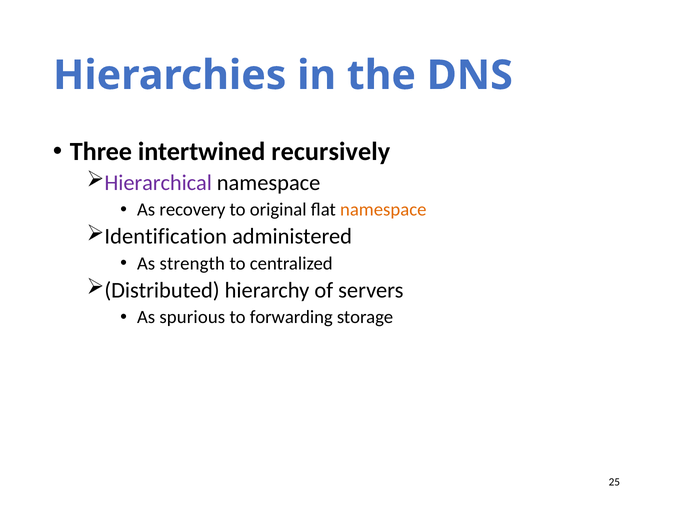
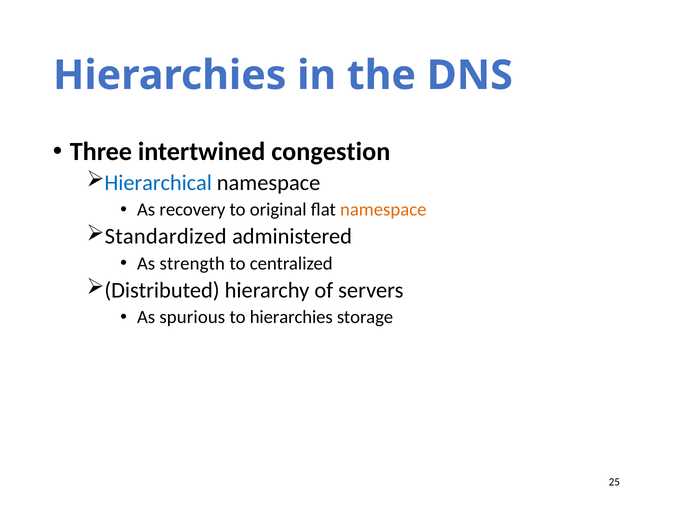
recursively: recursively -> congestion (331, 152)
Hierarchical colour: purple -> blue (158, 183)
Identification: Identification -> Standardized (166, 236)
to forwarding: forwarding -> hierarchies (291, 317)
